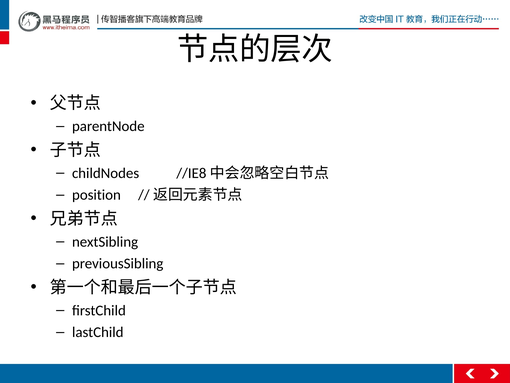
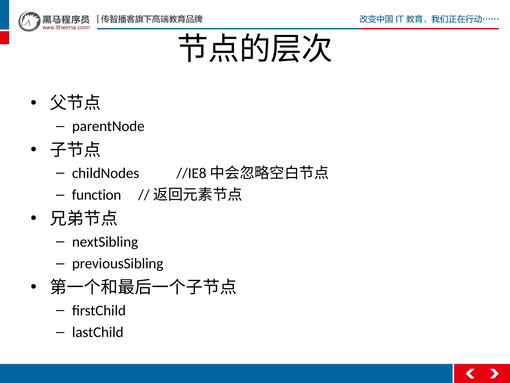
position: position -> function (97, 195)
